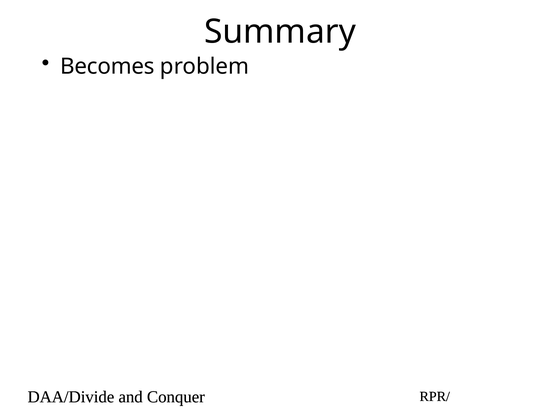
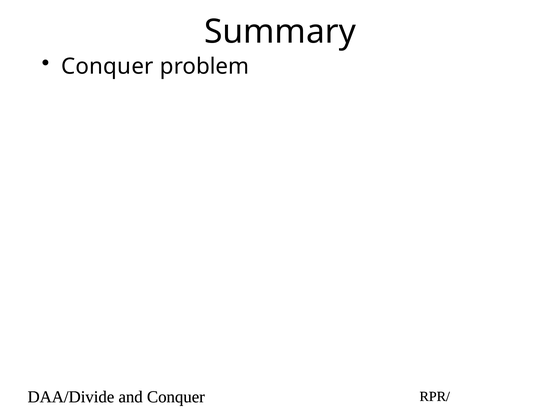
Becomes: Becomes -> Conquer (107, 66)
